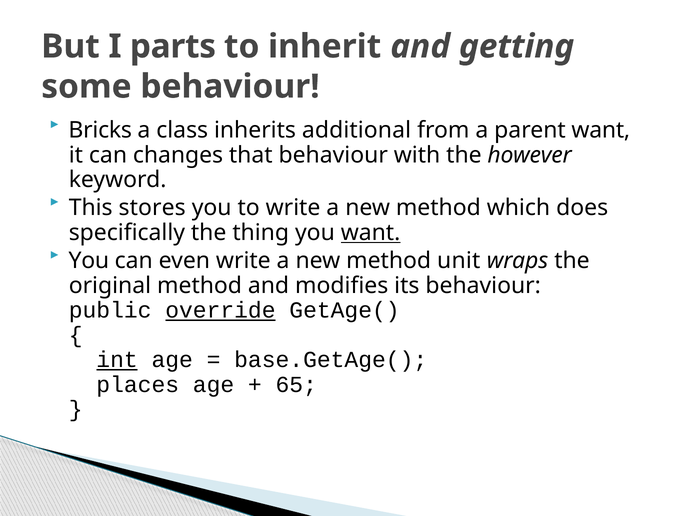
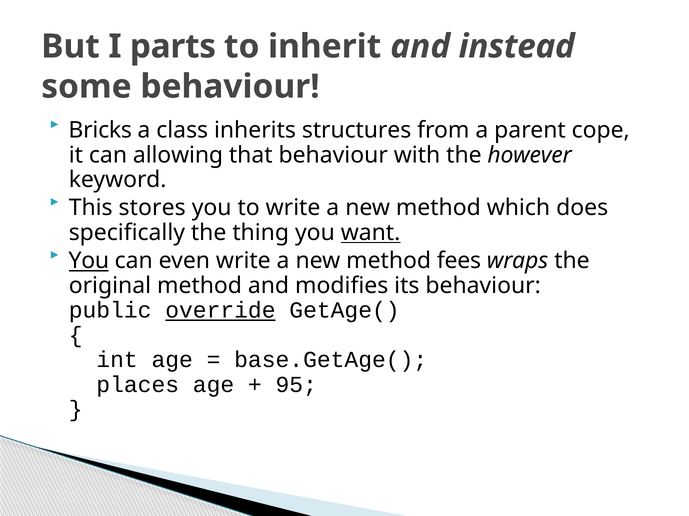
getting: getting -> instead (517, 47)
additional: additional -> structures (357, 130)
parent want: want -> cope (601, 130)
changes: changes -> allowing (178, 155)
You underline: none -> present (89, 261)
unit: unit -> fees (459, 261)
int underline: present -> none (117, 360)
65: 65 -> 95 (296, 385)
